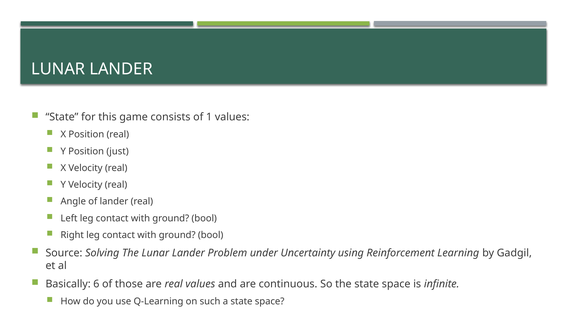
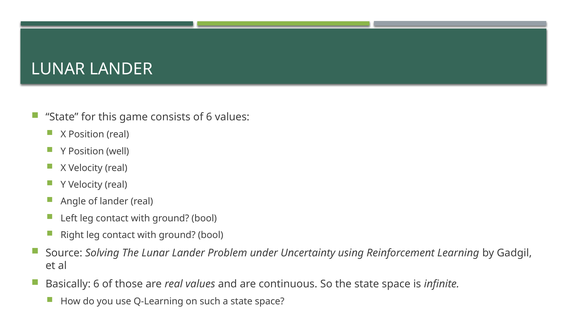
of 1: 1 -> 6 (209, 117)
just: just -> well (118, 151)
